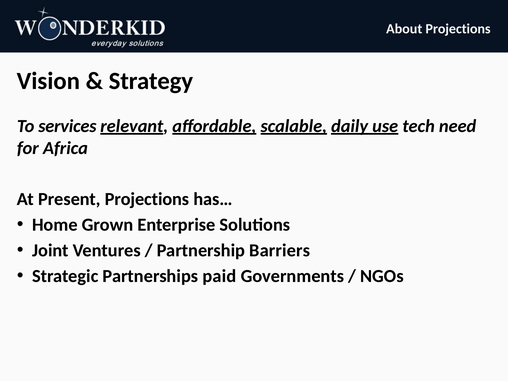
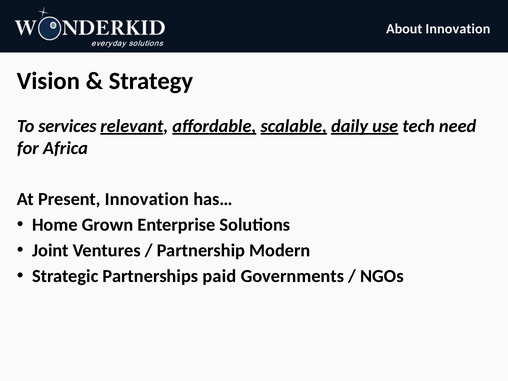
About Projections: Projections -> Innovation (458, 29)
Present Projections: Projections -> Innovation (147, 199)
Barriers: Barriers -> Modern (280, 251)
